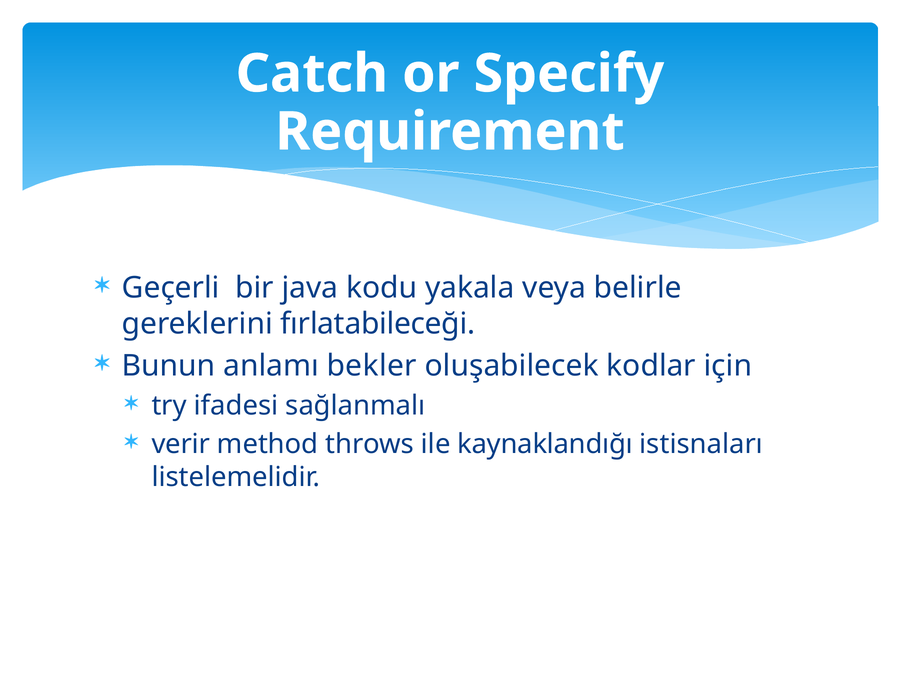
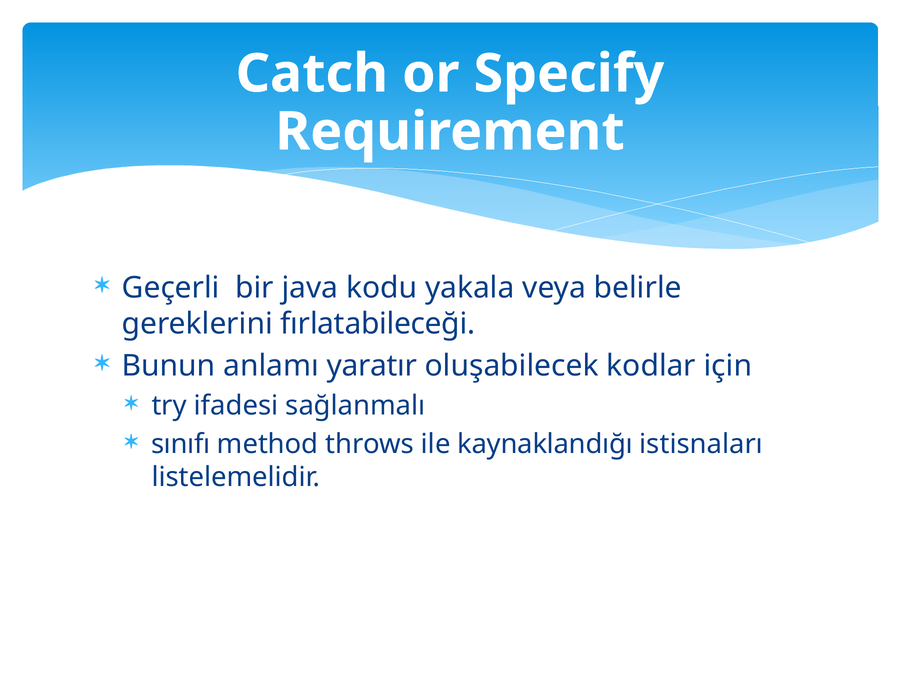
bekler: bekler -> yaratır (372, 366)
verir: verir -> sınıfı (181, 444)
